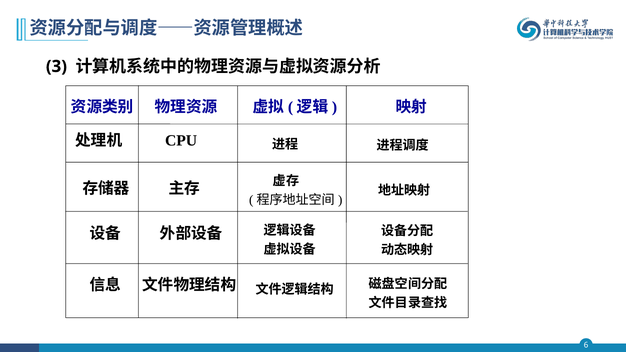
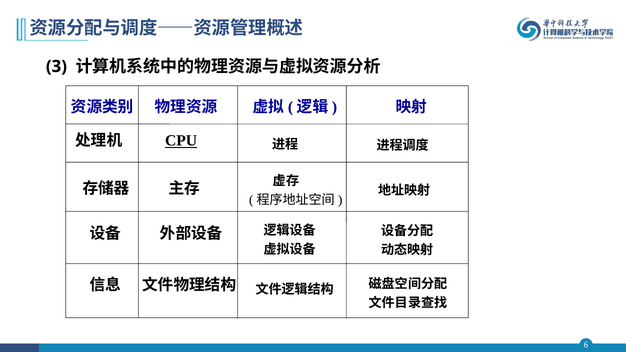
CPU underline: none -> present (181, 141)
